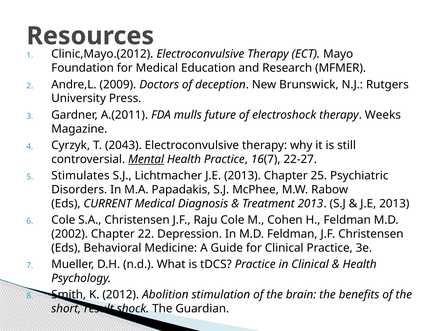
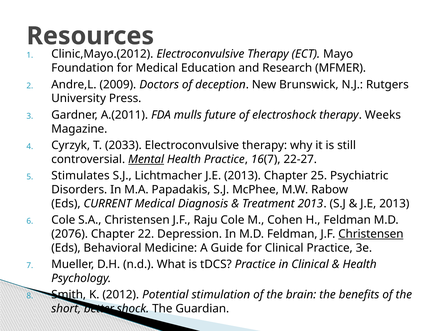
2043: 2043 -> 2033 (123, 145)
2002: 2002 -> 2076 (70, 234)
Christensen underline: none -> present (371, 234)
Abolition: Abolition -> Potential (165, 295)
result: result -> better (99, 309)
